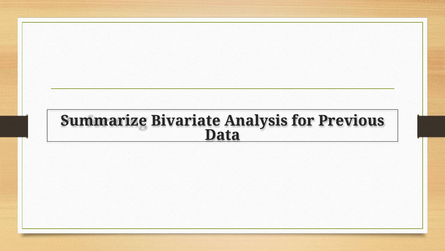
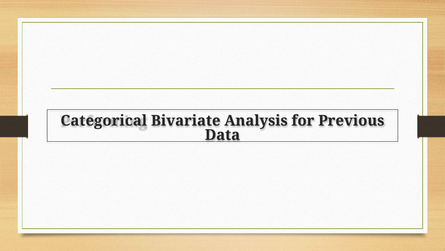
Summarize: Summarize -> Categorical (104, 120)
